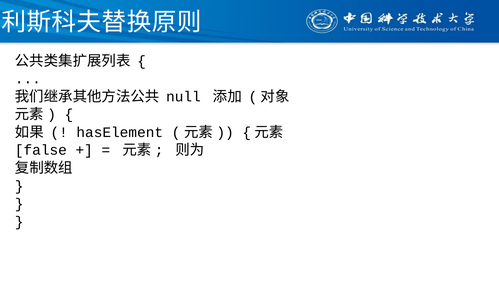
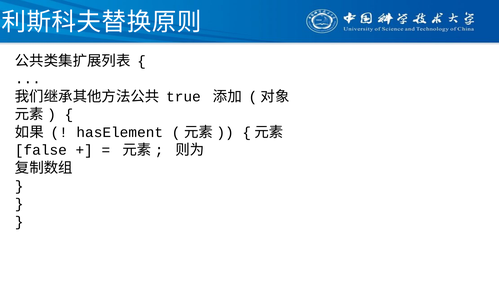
null: null -> true (183, 97)
